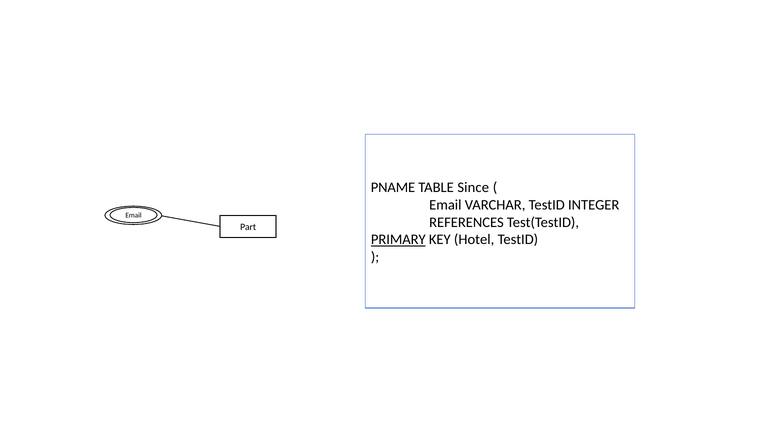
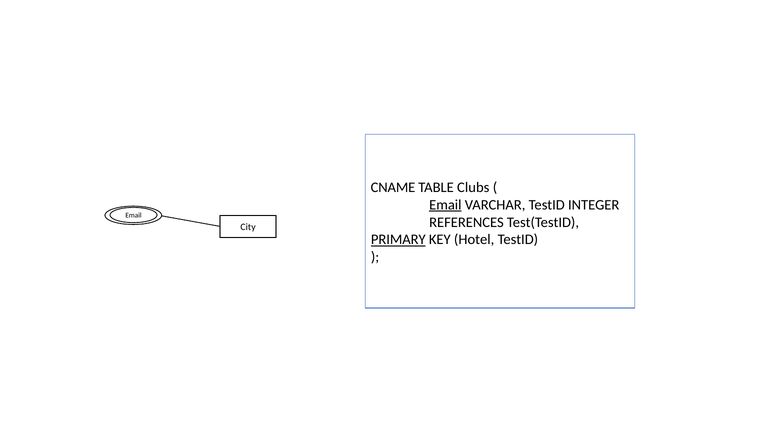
PNAME: PNAME -> CNAME (393, 187)
Since: Since -> Clubs (473, 187)
Email underline: none -> present (445, 205)
Part: Part -> City (248, 227)
